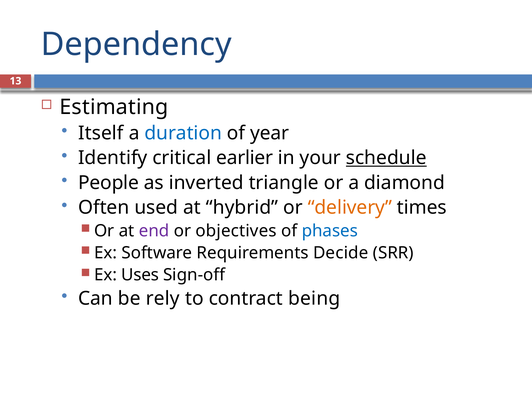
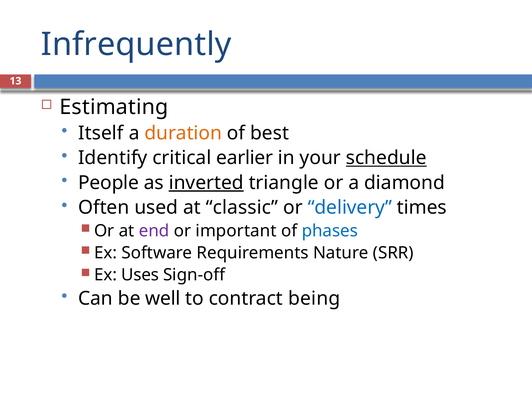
Dependency: Dependency -> Infrequently (136, 44)
duration colour: blue -> orange (183, 133)
year: year -> best (270, 133)
inverted underline: none -> present (206, 183)
hybrid: hybrid -> classic (242, 208)
delivery colour: orange -> blue (350, 208)
objectives: objectives -> important (236, 231)
Decide: Decide -> Nature (341, 253)
rely: rely -> well (163, 298)
